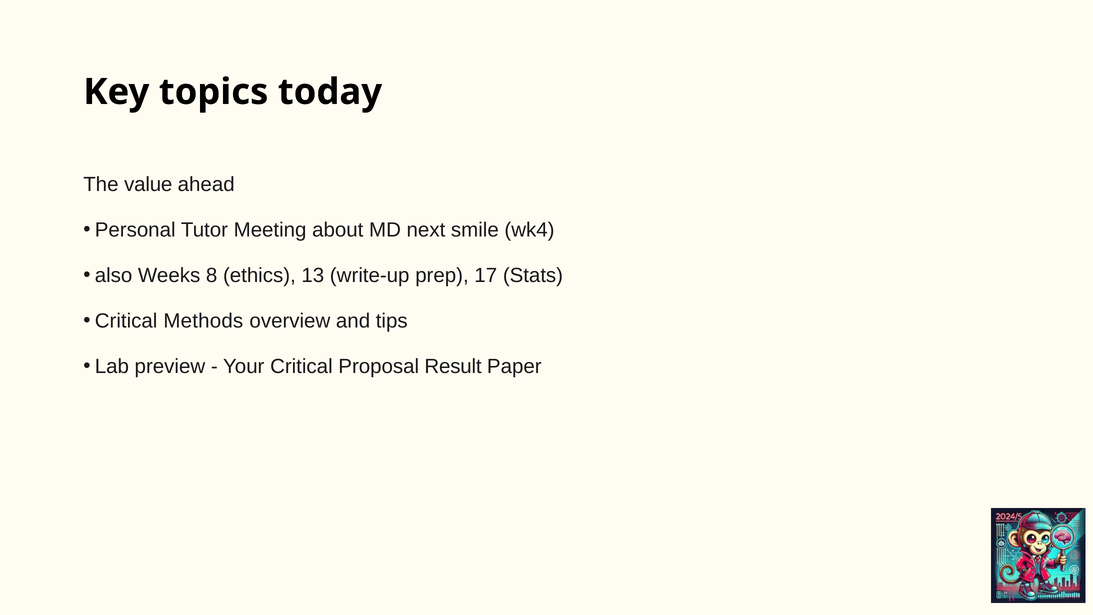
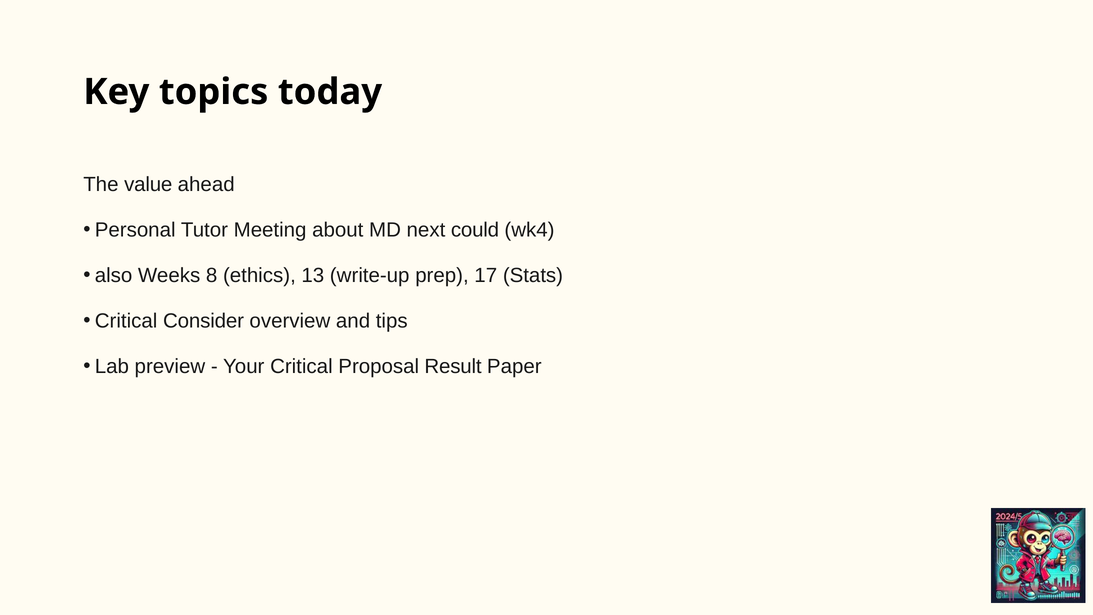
smile: smile -> could (475, 230)
Methods: Methods -> Consider (204, 321)
